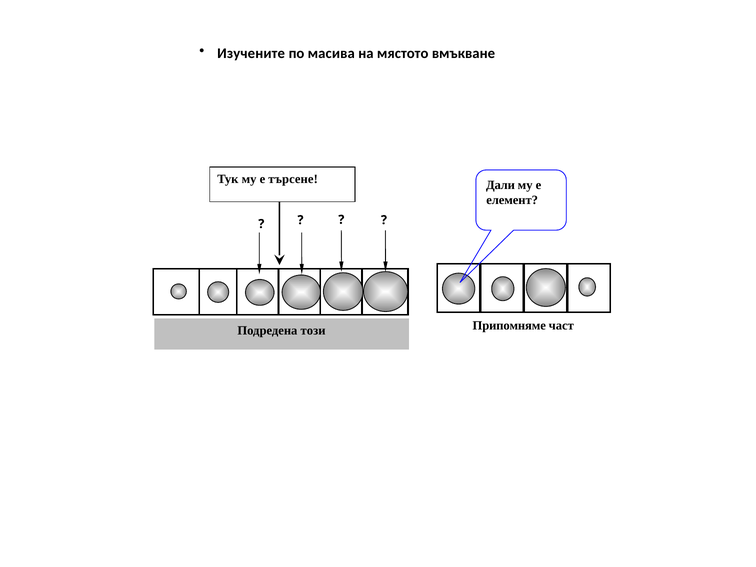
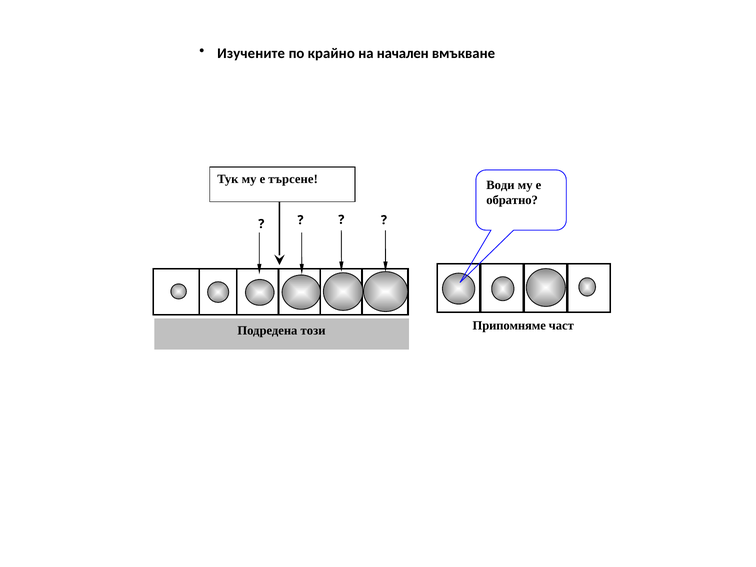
масива: масива -> крайно (331, 54)
мястото: мястото -> начален (403, 54)
Дали: Дали -> Води (500, 185)
елемент: елемент -> обратно (512, 200)
